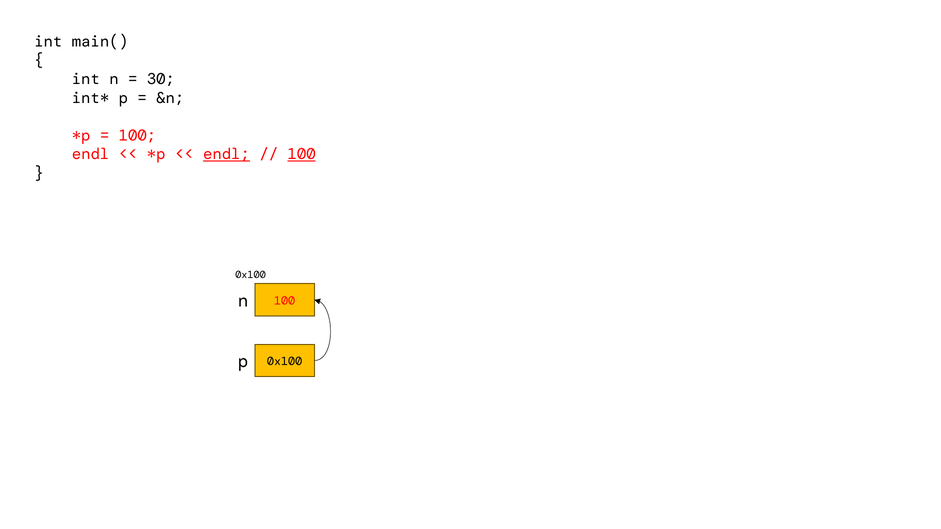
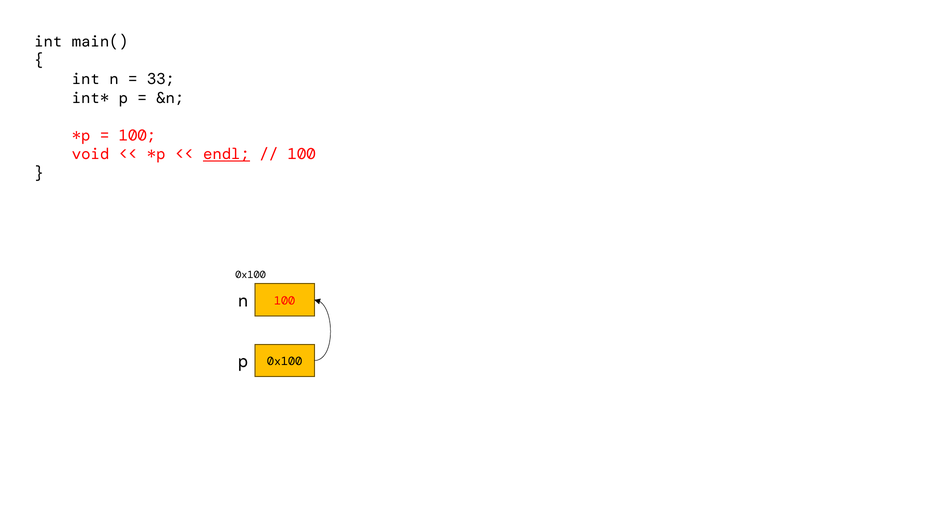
30: 30 -> 33 (161, 79)
endl: endl -> void (91, 154)
100 underline: present -> none (302, 154)
